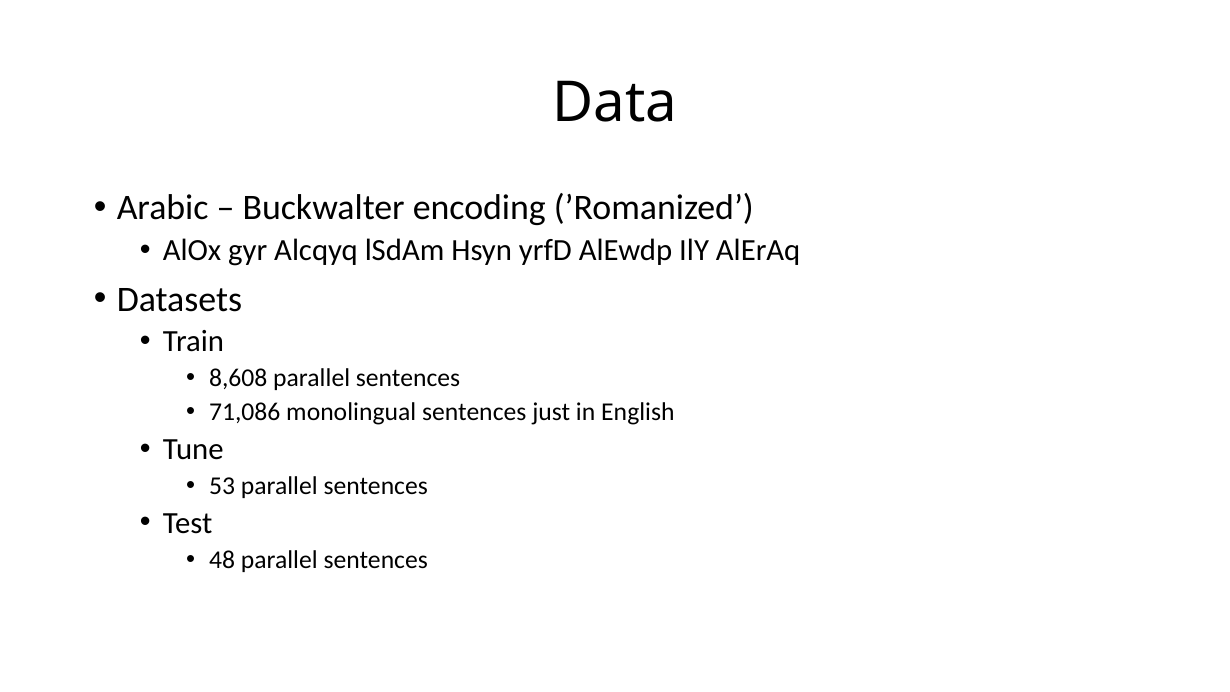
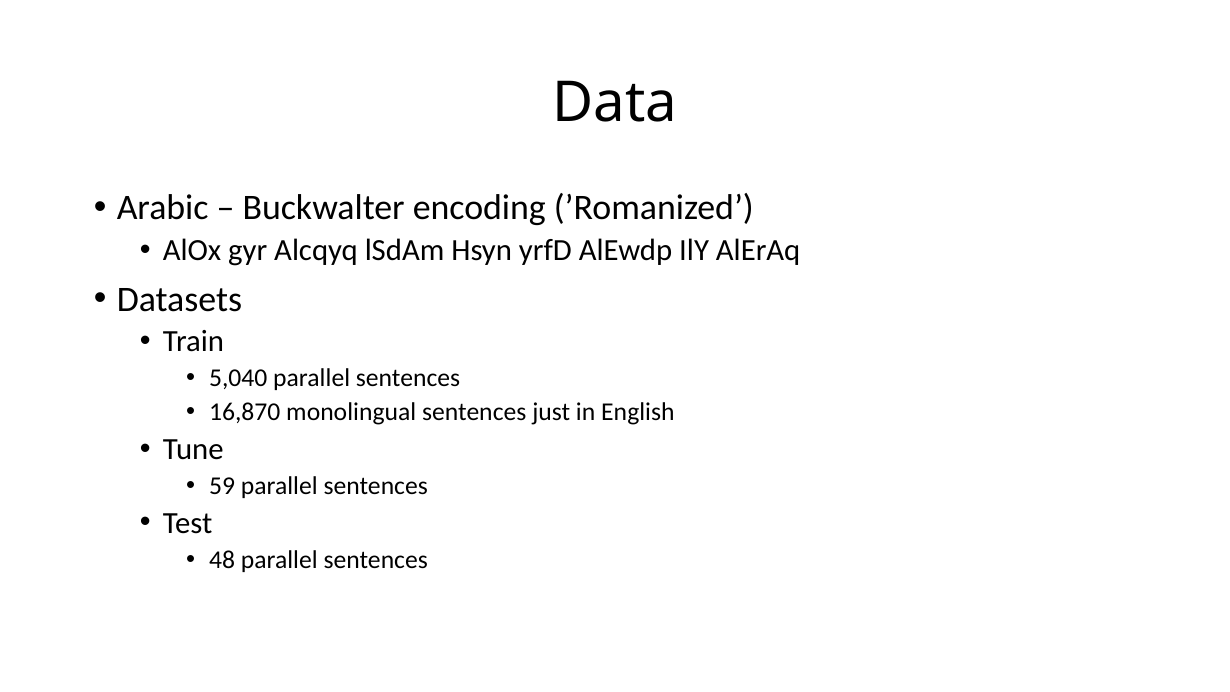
8,608: 8,608 -> 5,040 (238, 378)
71,086: 71,086 -> 16,870 (245, 412)
53: 53 -> 59 (222, 486)
